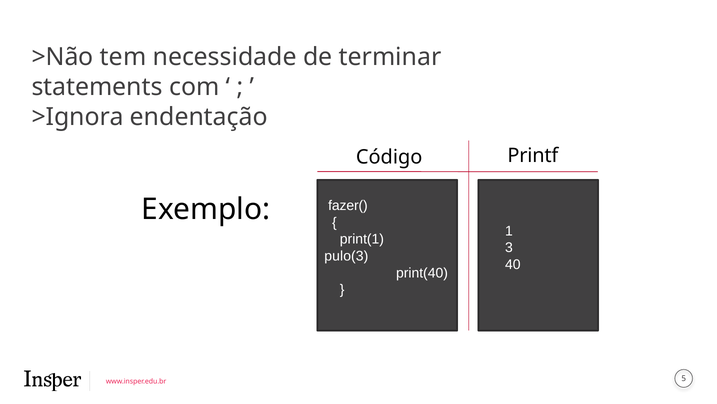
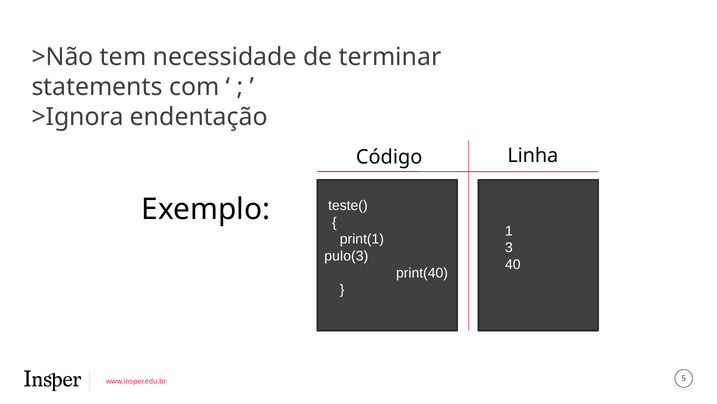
Printf: Printf -> Linha (533, 156)
fazer(: fazer( -> teste( (348, 206)
